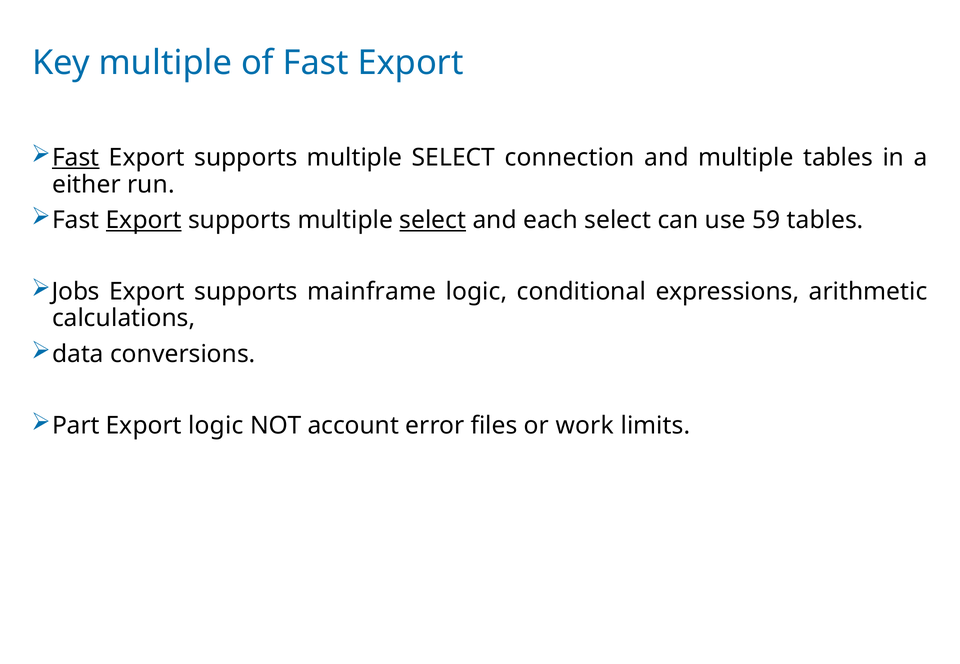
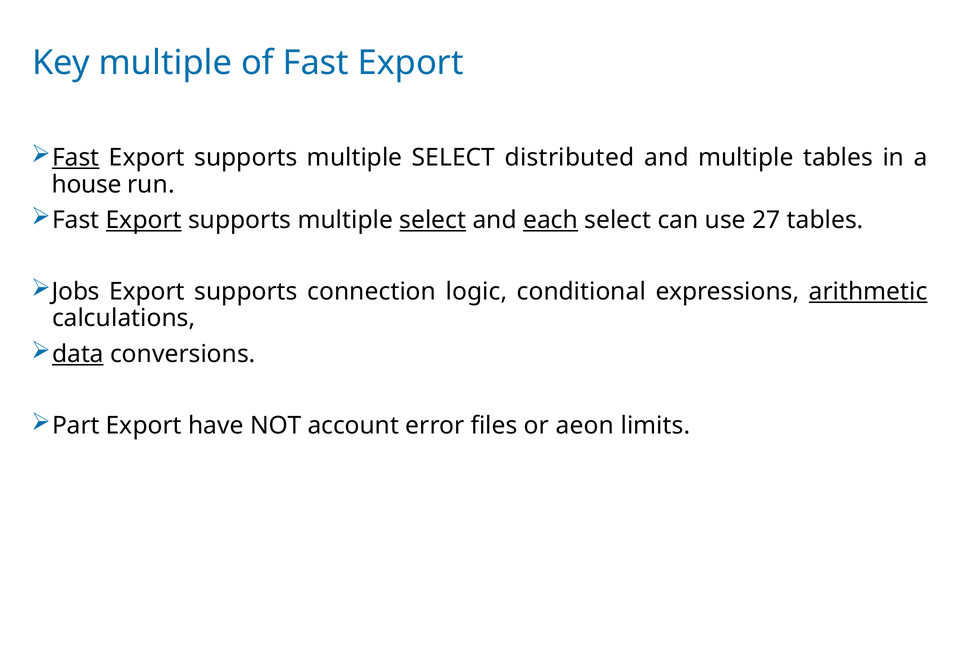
connection: connection -> distributed (570, 158)
either: either -> house (87, 185)
each underline: none -> present (551, 220)
59: 59 -> 27 (766, 220)
mainframe: mainframe -> connection (372, 292)
arithmetic underline: none -> present (868, 292)
data underline: none -> present (78, 354)
Export logic: logic -> have (216, 426)
work: work -> aeon (585, 426)
